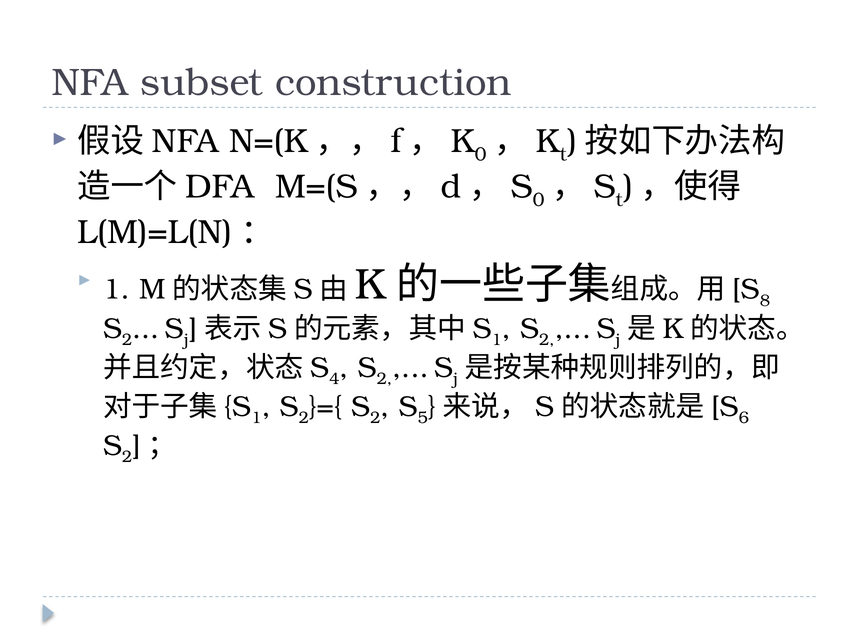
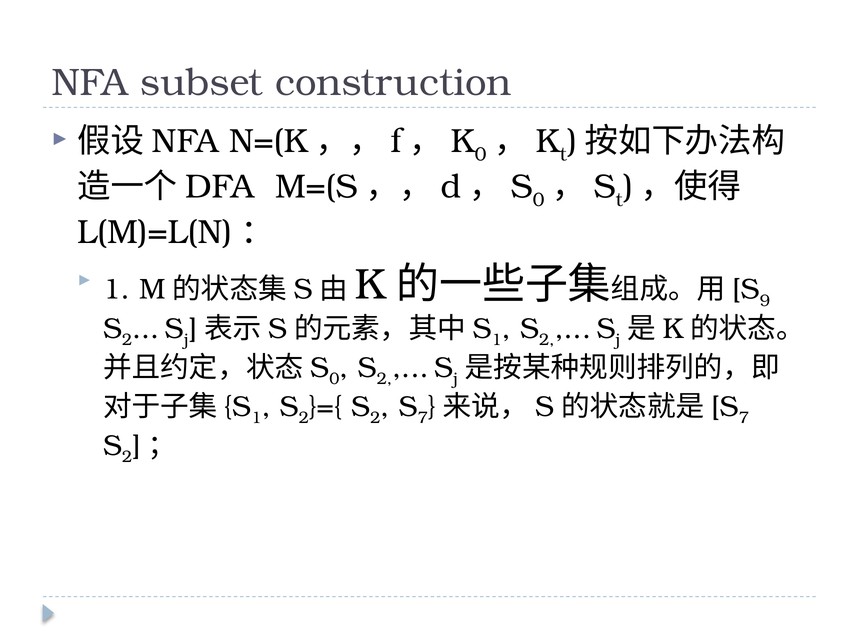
8: 8 -> 9 (765, 301)
4: 4 -> 0 (334, 379)
5: 5 -> 7 (423, 418)
6: 6 -> 7 (744, 418)
